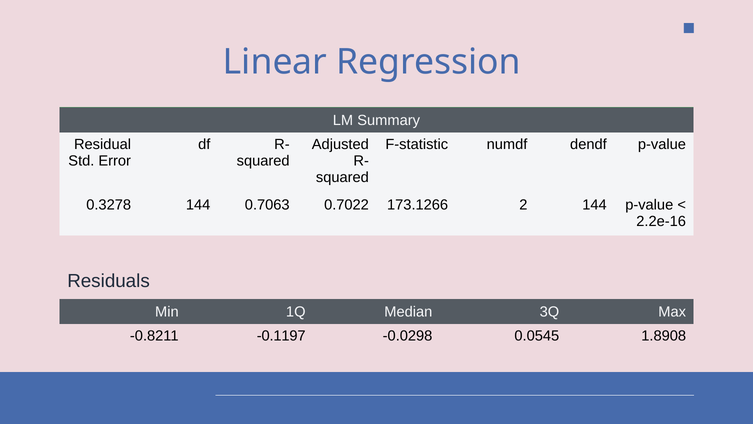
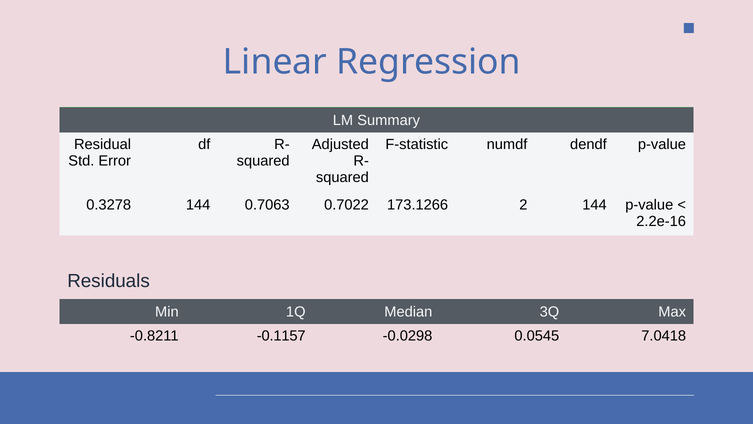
-0.1197: -0.1197 -> -0.1157 (281, 335)
1.8908: 1.8908 -> 7.0418 (664, 335)
